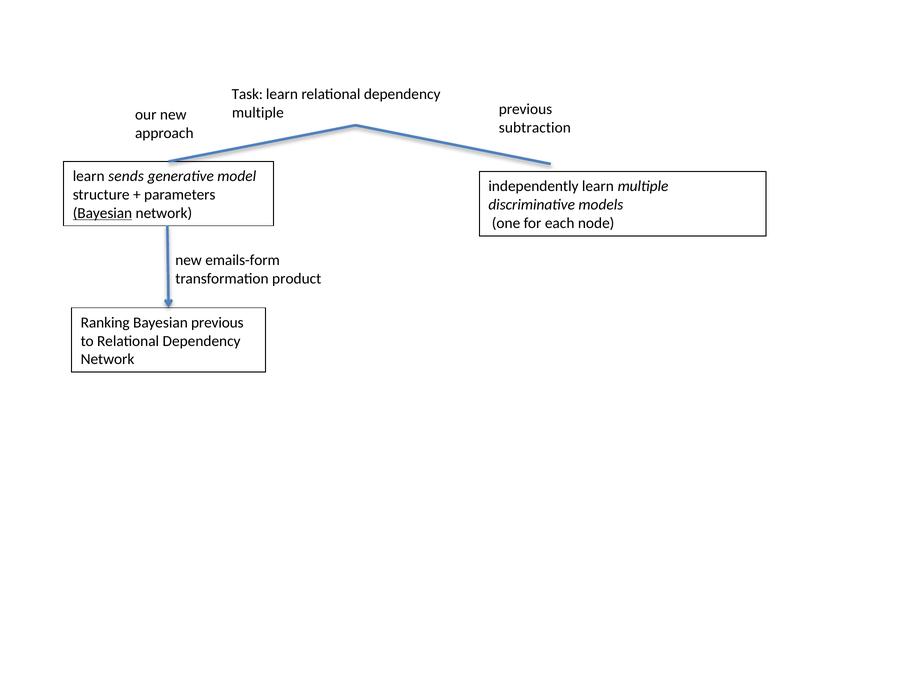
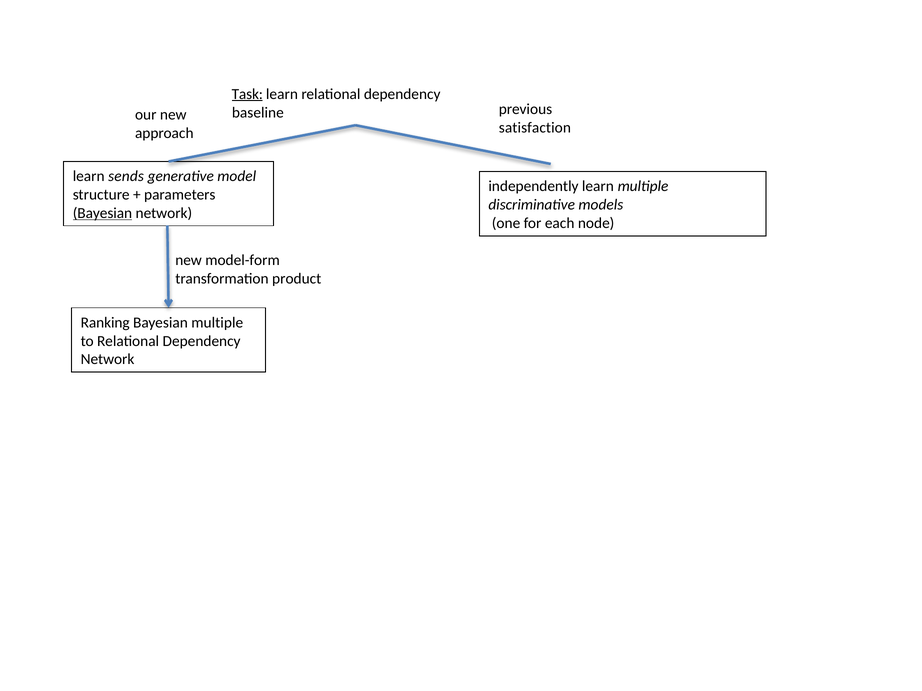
Task underline: none -> present (247, 94)
multiple: multiple -> baseline (258, 113)
subtraction: subtraction -> satisfaction (535, 128)
emails-form: emails-form -> model-form (243, 261)
Bayesian previous: previous -> multiple (217, 323)
